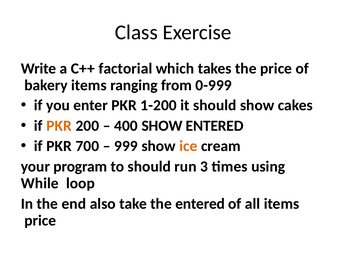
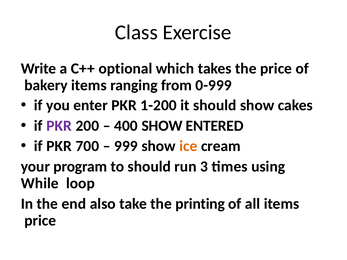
factorial: factorial -> optional (125, 69)
PKR colour: orange -> purple (59, 126)
the entered: entered -> printing (200, 204)
